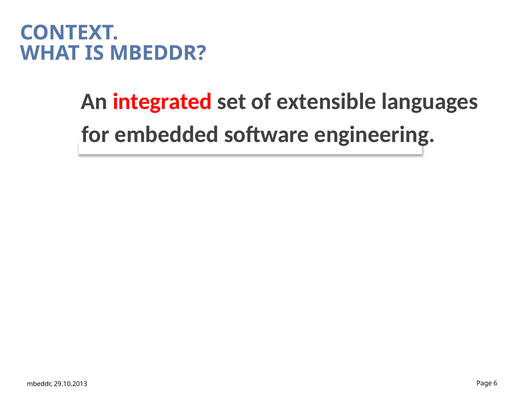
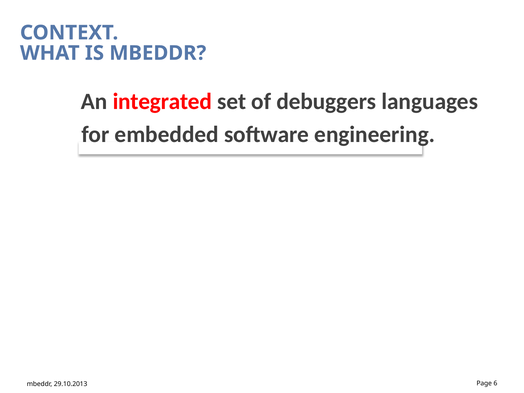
extensible: extensible -> debuggers (326, 101)
